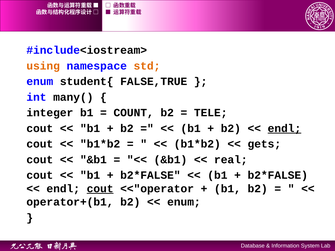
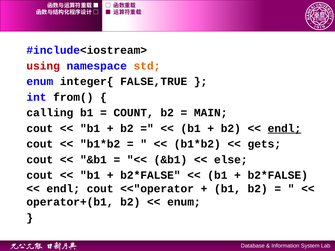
using colour: orange -> red (43, 66)
student{: student{ -> integer{ (87, 82)
many(: many( -> from( (73, 97)
integer: integer -> calling (50, 113)
TELE: TELE -> MAIN (211, 113)
real: real -> else (231, 160)
cout underline: present -> none (100, 189)
